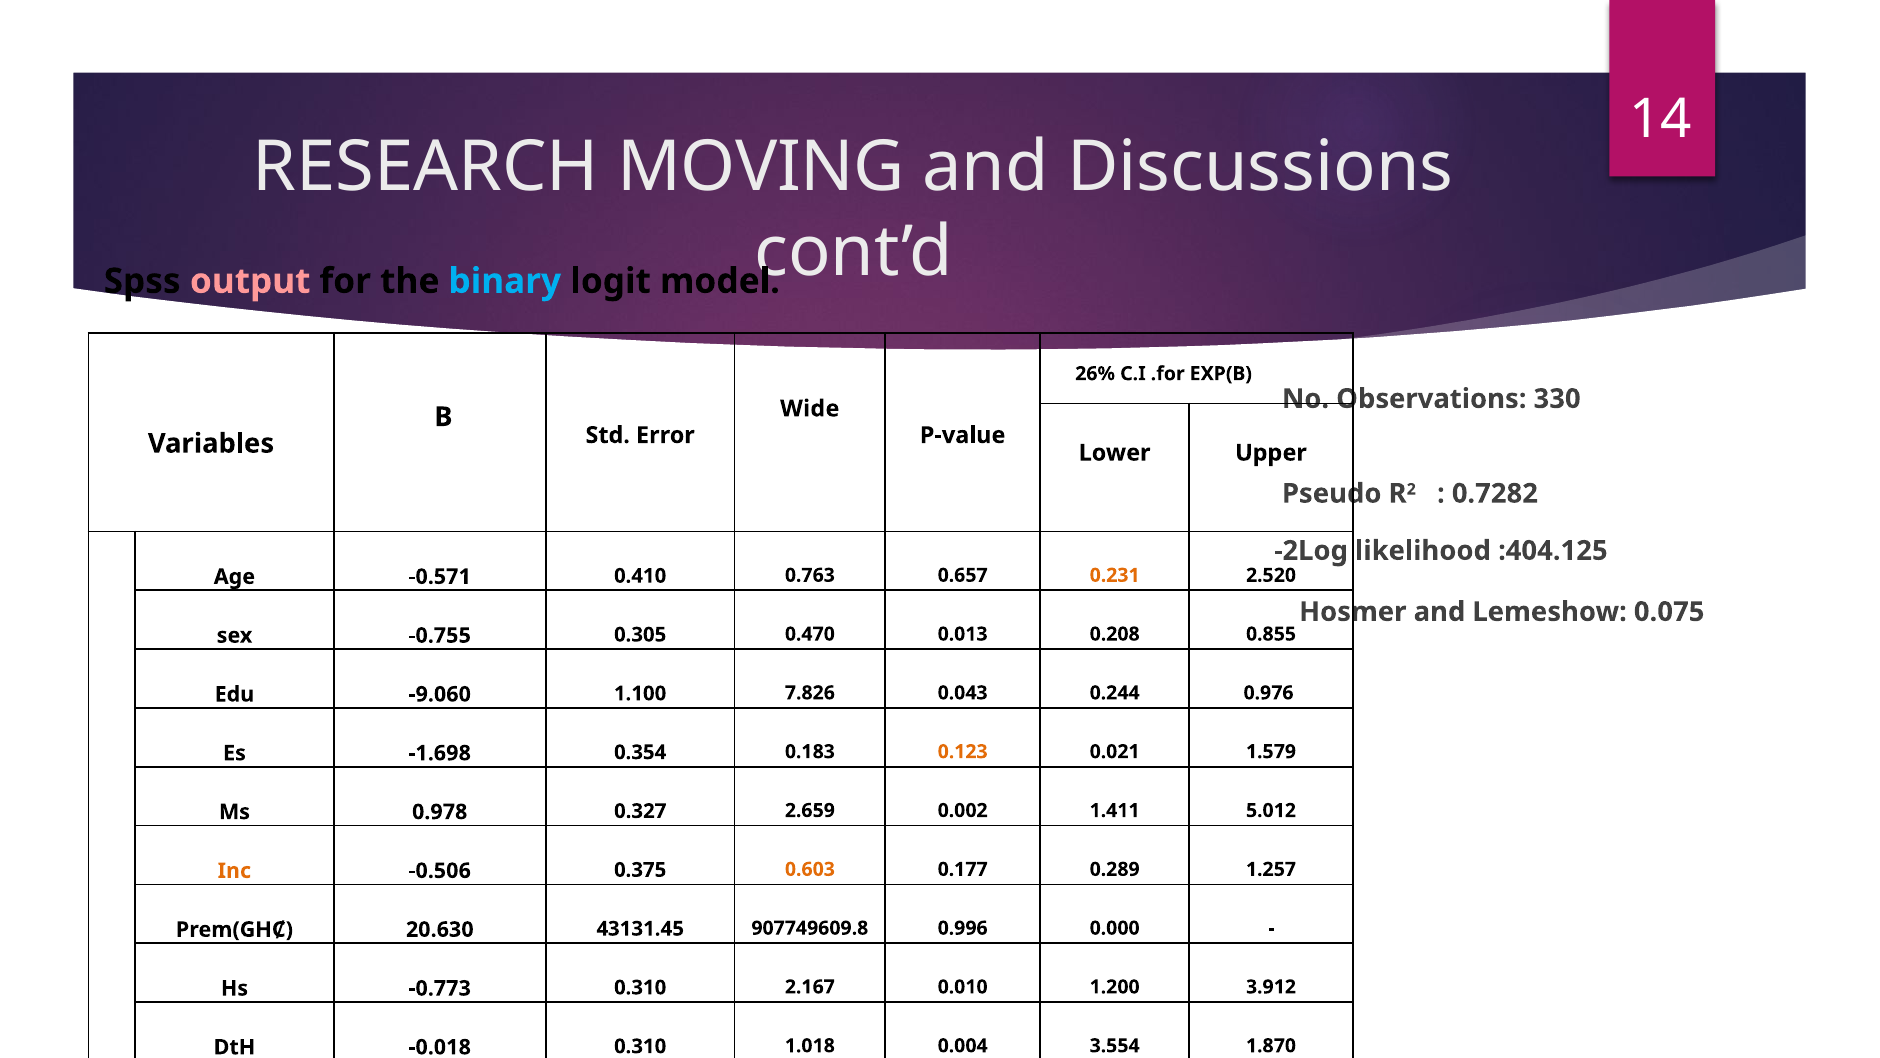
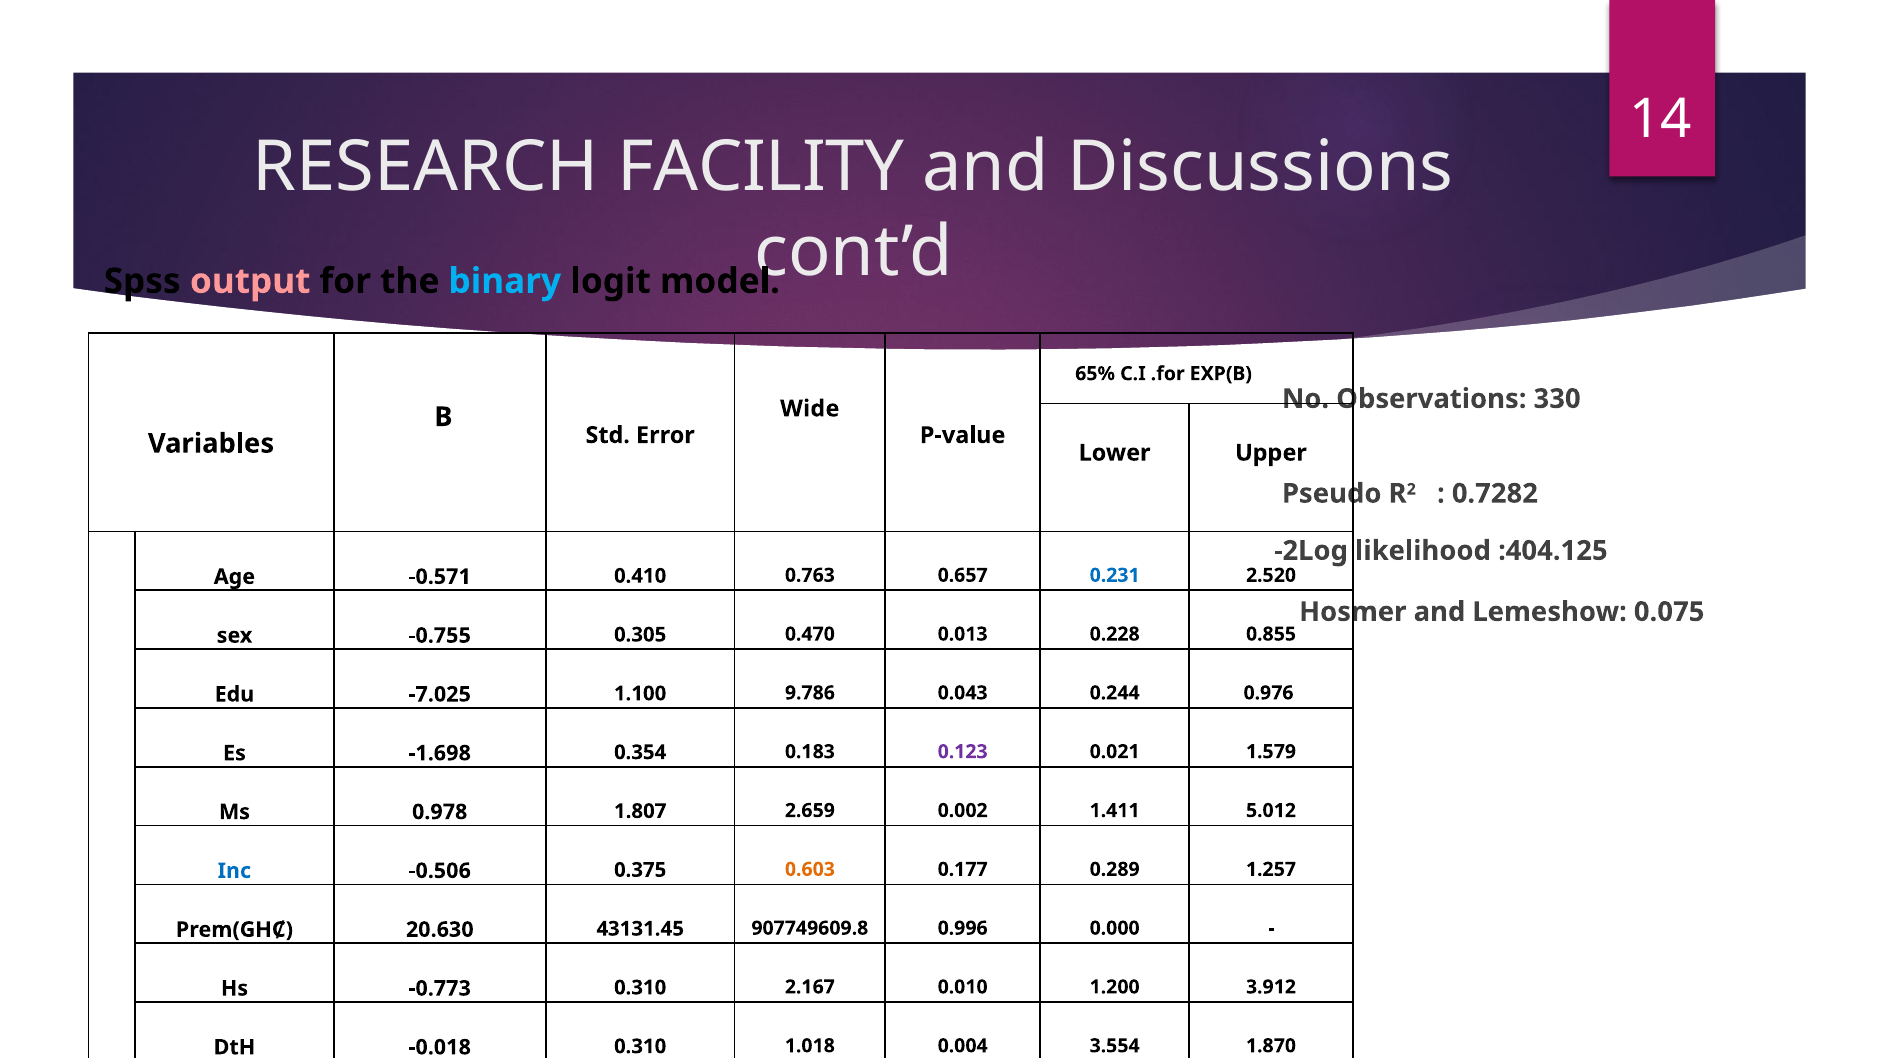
MOVING: MOVING -> FACILITY (761, 167)
26%: 26% -> 65% (1095, 374)
0.231 colour: orange -> blue (1115, 575)
0.208: 0.208 -> 0.228 (1115, 634)
-9.060: -9.060 -> -7.025 (440, 694)
7.826: 7.826 -> 9.786 (810, 693)
0.123 colour: orange -> purple (963, 751)
0.327: 0.327 -> 1.807 (640, 811)
Inc colour: orange -> blue (234, 870)
